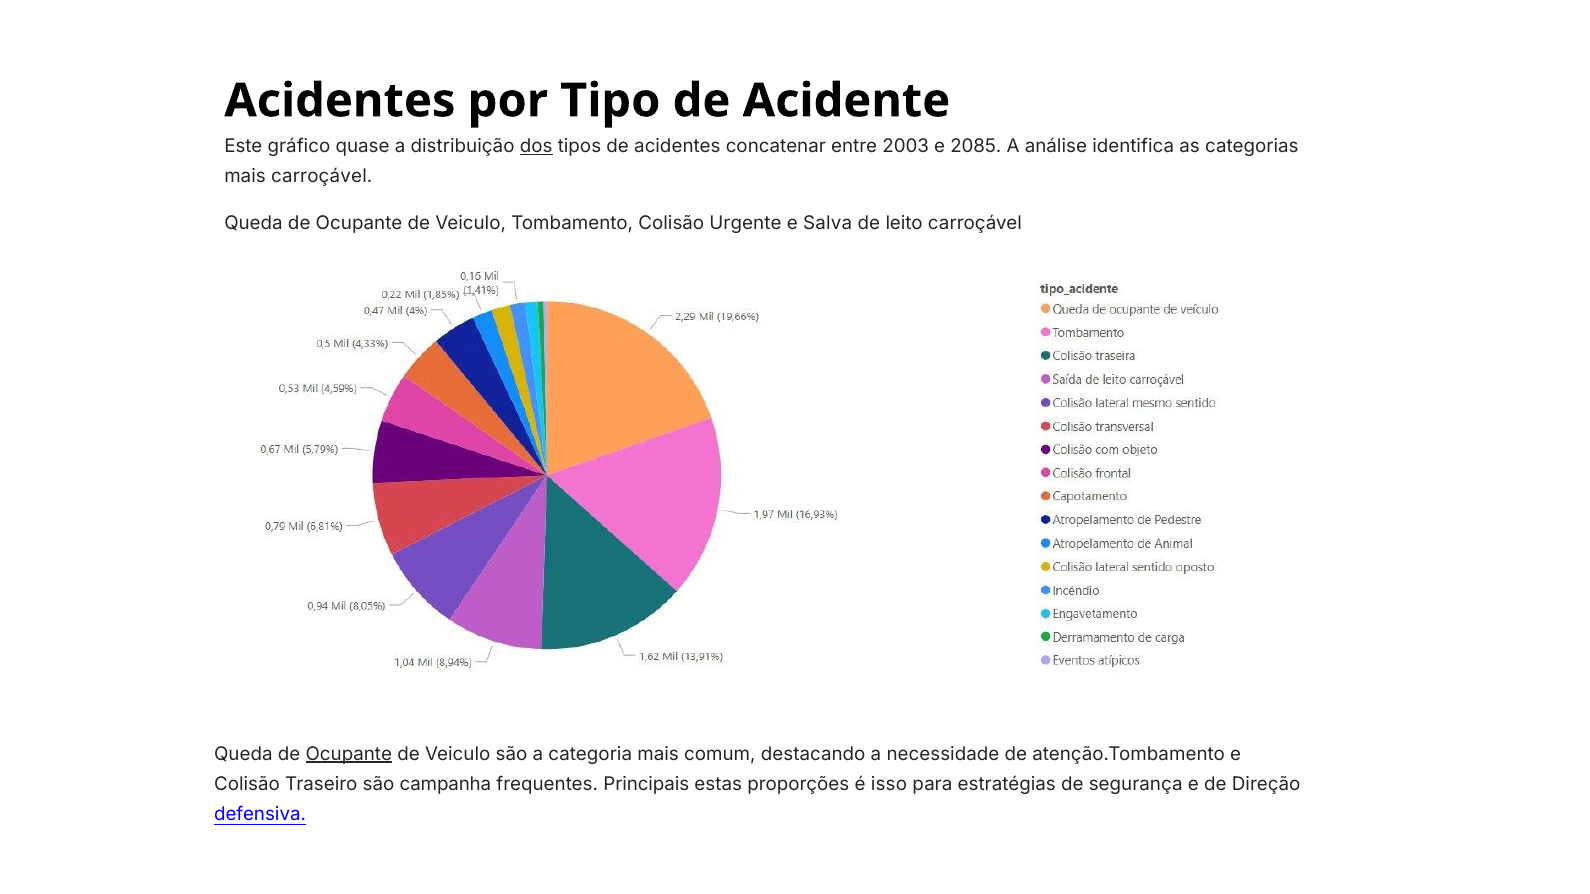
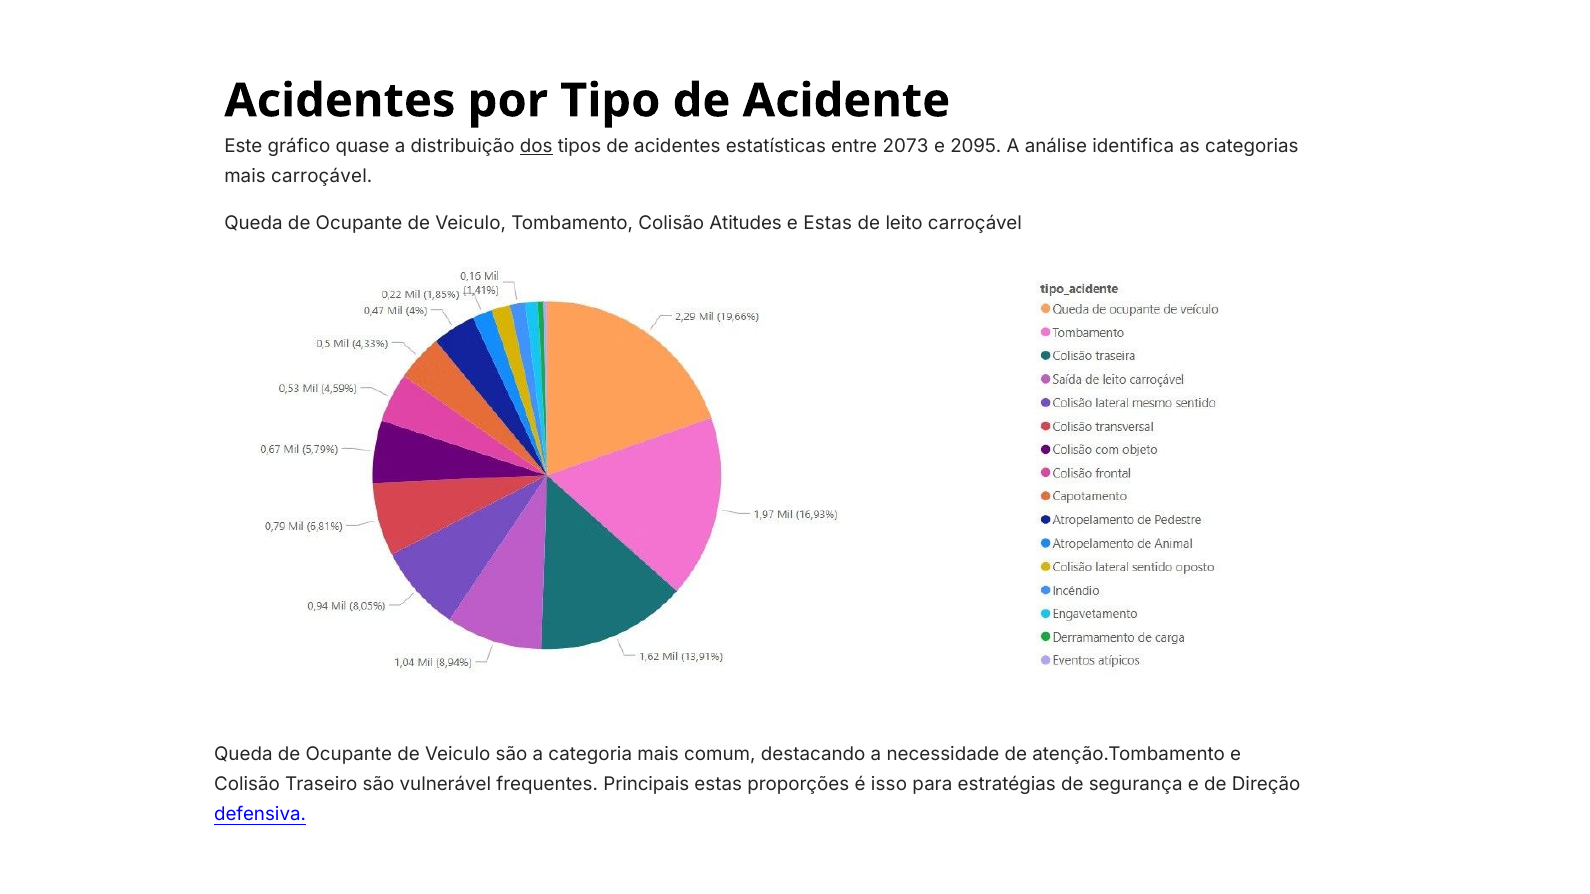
concatenar: concatenar -> estatísticas (776, 146)
2003: 2003 -> 2073 (906, 146)
2085: 2085 -> 2095 (976, 146)
Urgente: Urgente -> Atitudes (746, 223)
e Salva: Salva -> Estas (828, 223)
Ocupante underline: present -> none (349, 754)
campanha: campanha -> vulnerável (445, 785)
